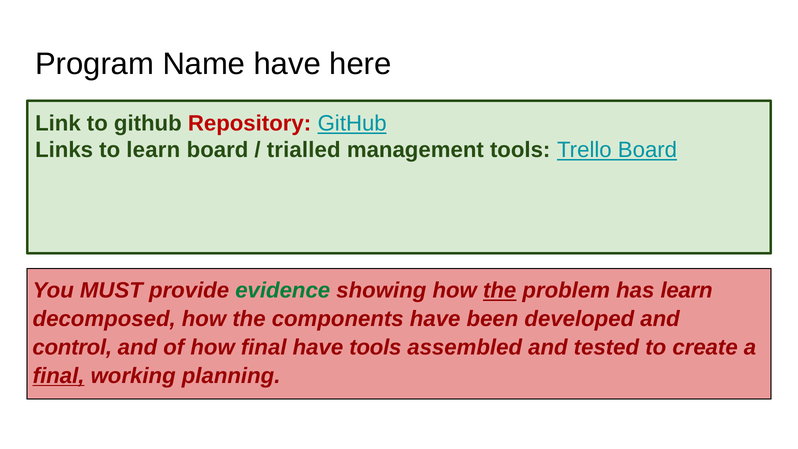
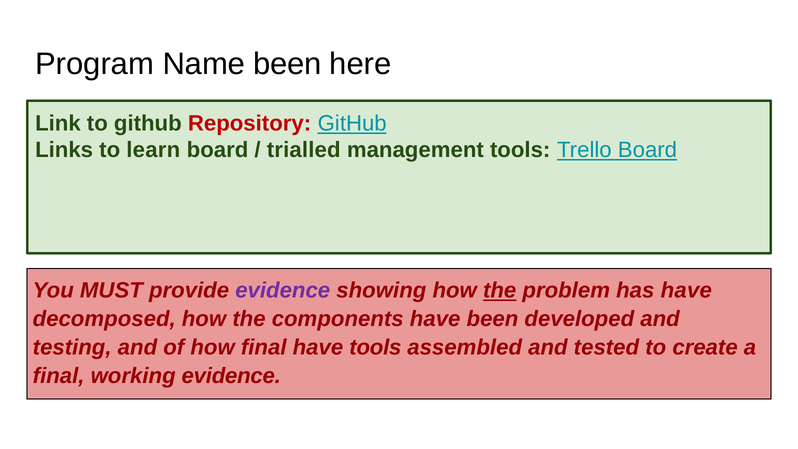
Name have: have -> been (287, 64)
evidence colour: green -> purple (283, 291)
has learn: learn -> have (686, 291)
control: control -> testing (72, 347)
final underline: present -> none (59, 376)
working planning: planning -> evidence (231, 376)
